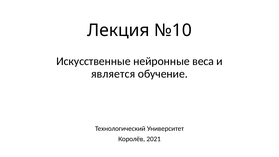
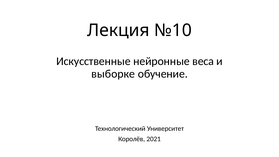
является: является -> выборке (113, 74)
